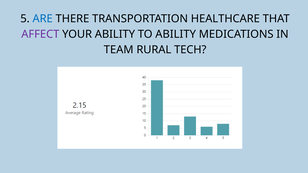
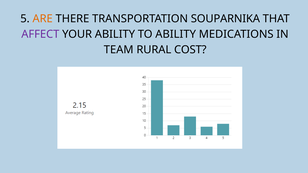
ARE colour: blue -> orange (43, 19)
HEALTHCARE: HEALTHCARE -> SOUPARNIKA (225, 19)
TECH: TECH -> COST (190, 50)
